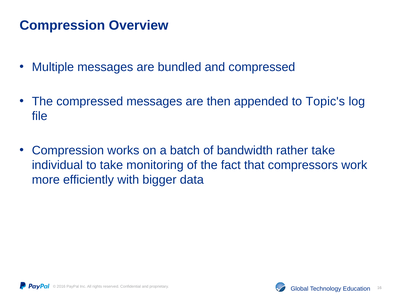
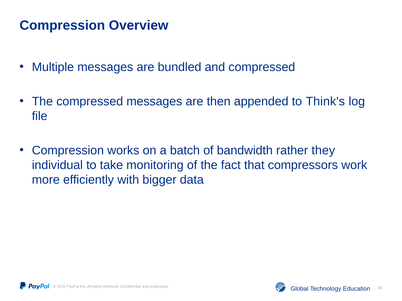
Topic's: Topic's -> Think's (325, 102)
rather take: take -> they (323, 151)
